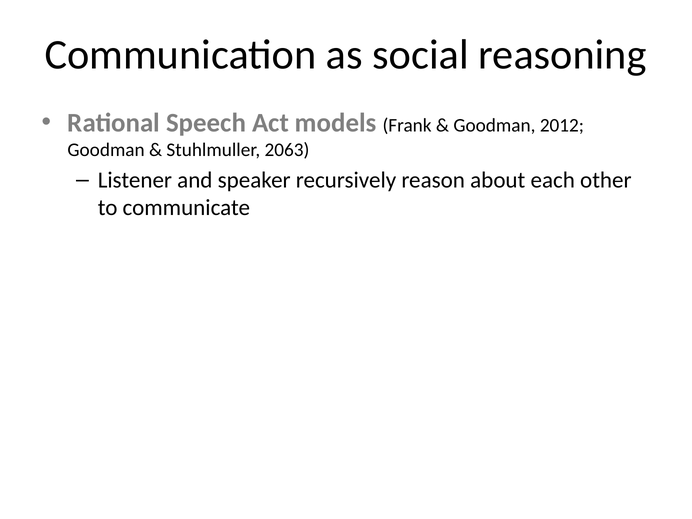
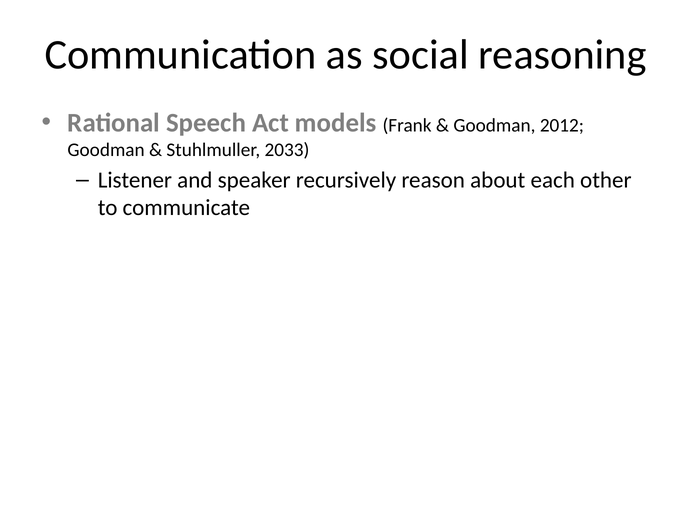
2063: 2063 -> 2033 (287, 150)
